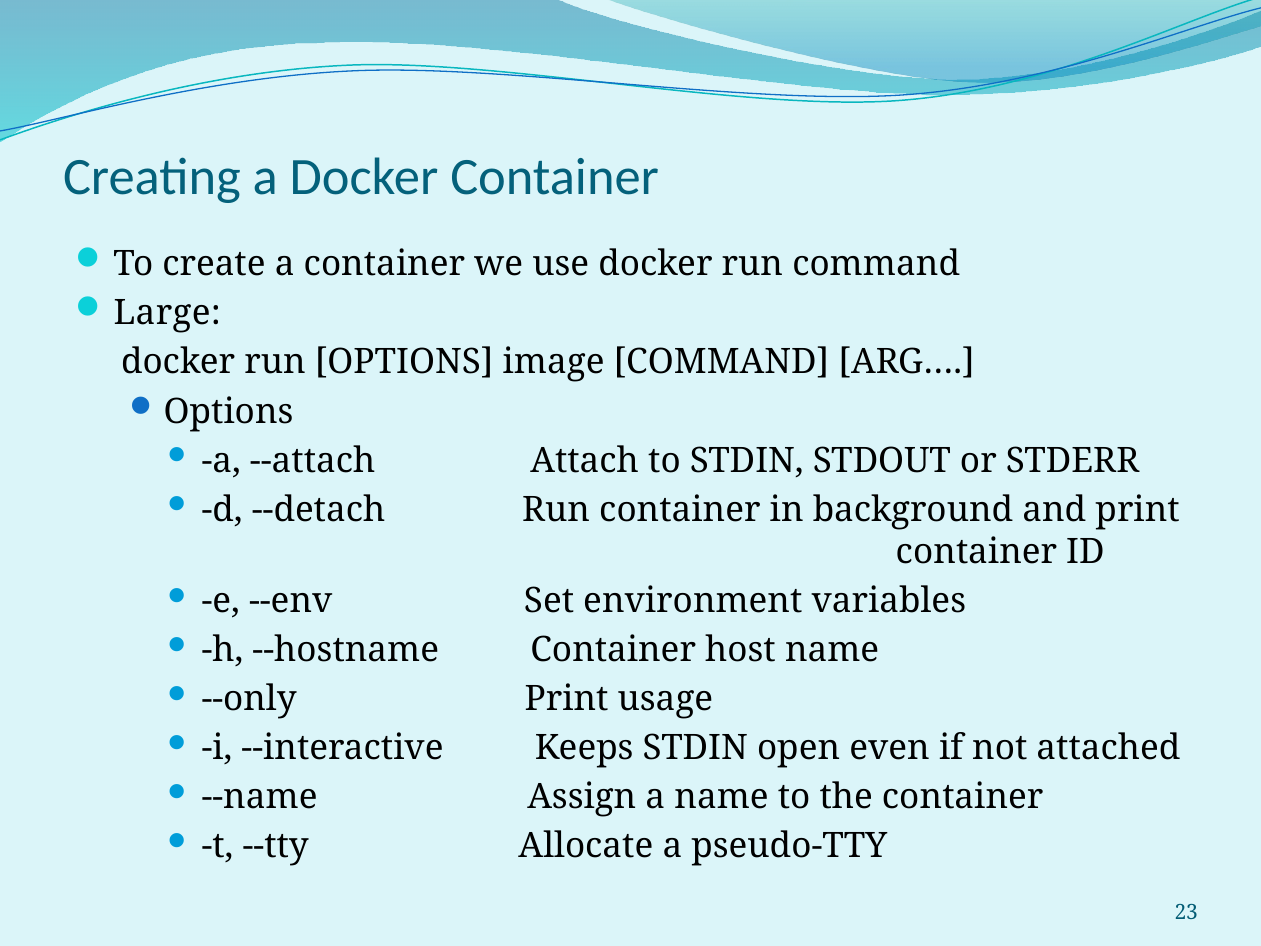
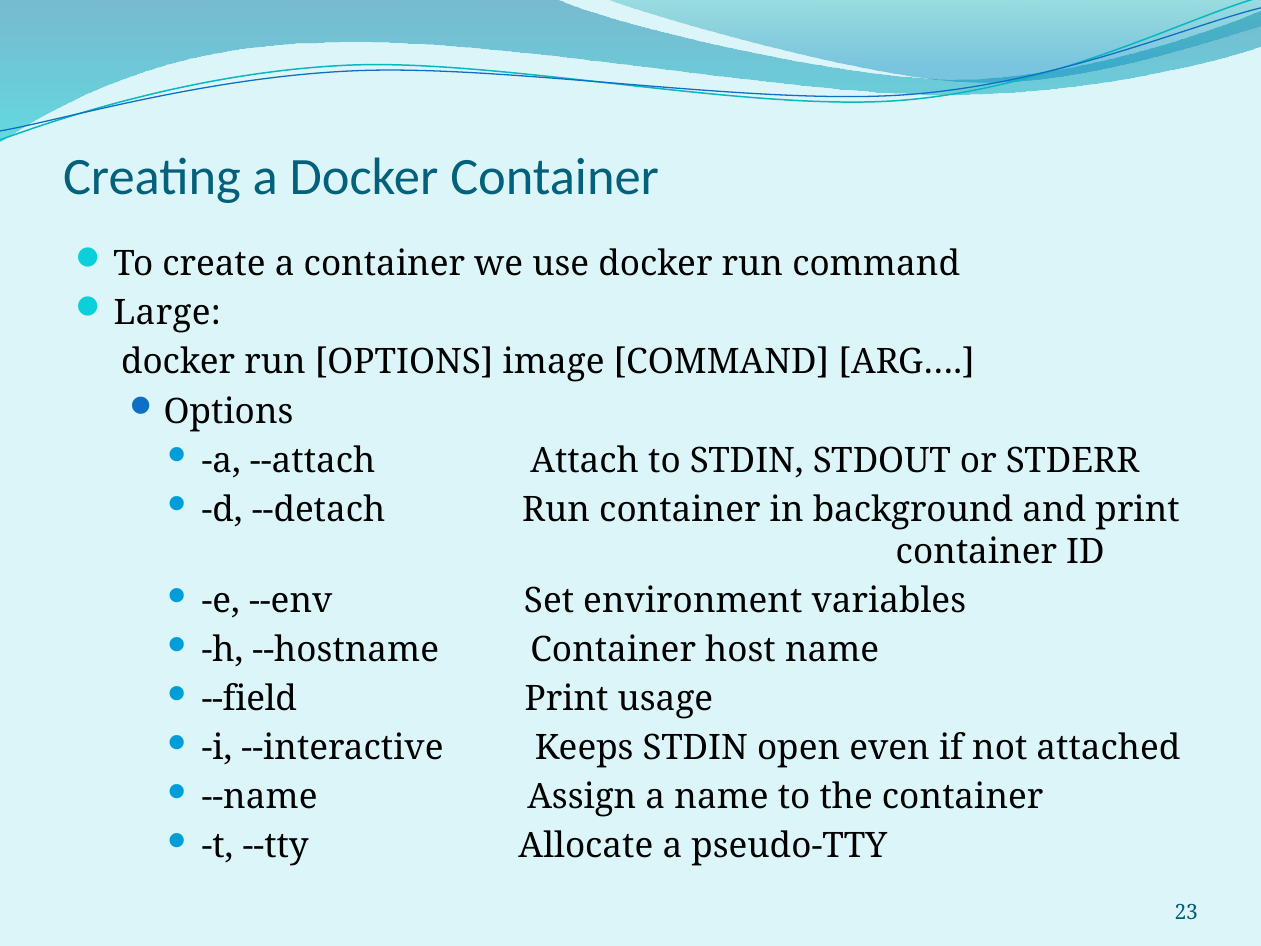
--only: --only -> --field (249, 699)
